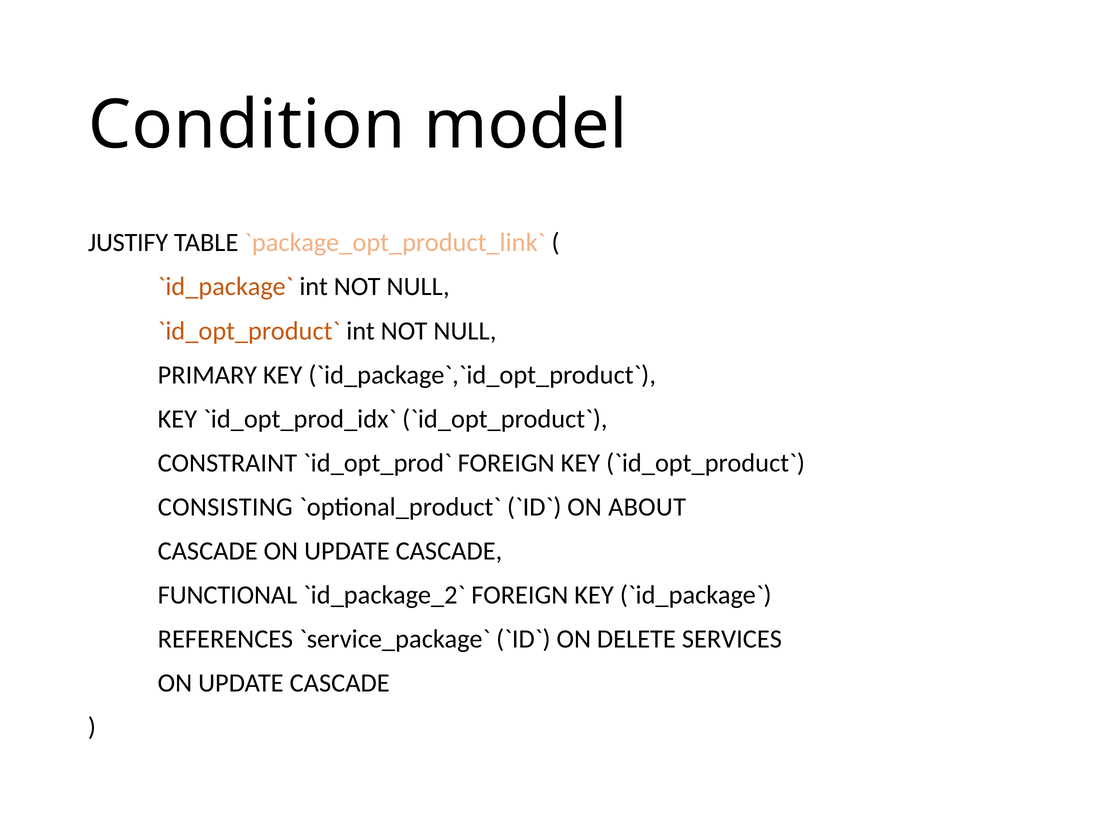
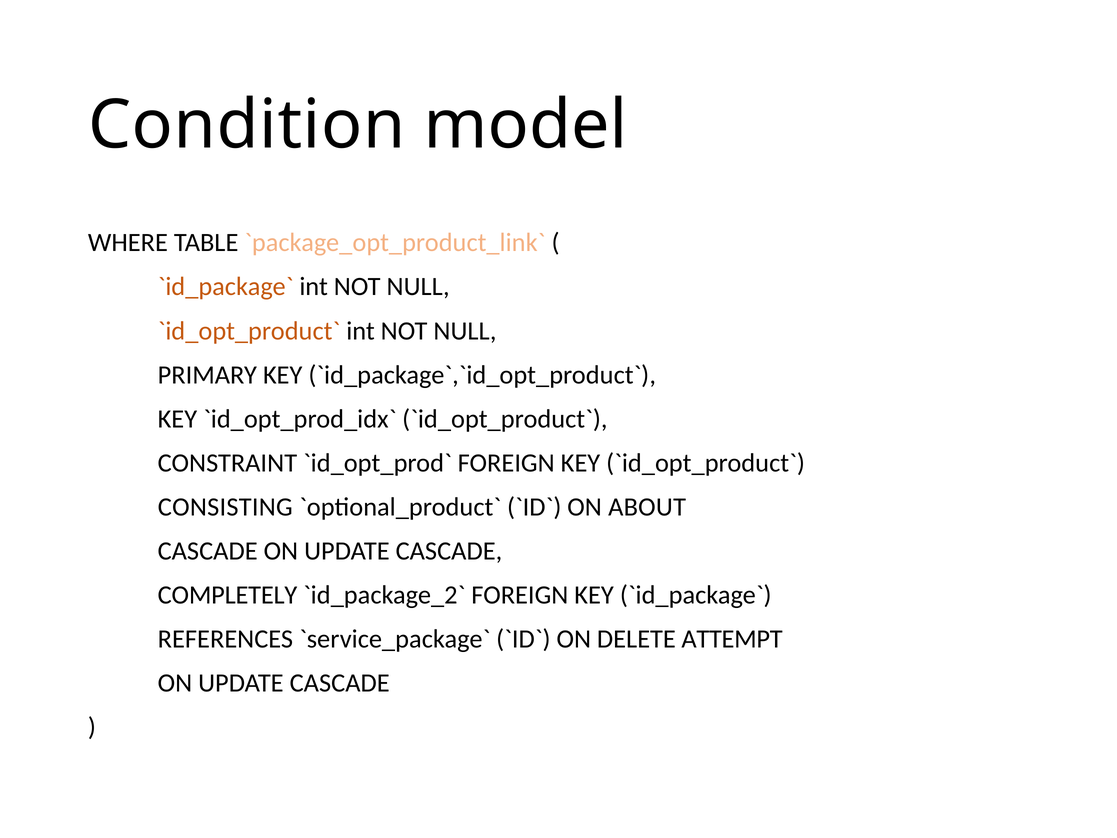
JUSTIFY: JUSTIFY -> WHERE (128, 243)
FUNCTIONAL: FUNCTIONAL -> COMPLETELY (228, 595)
SERVICES: SERVICES -> ATTEMPT (732, 639)
